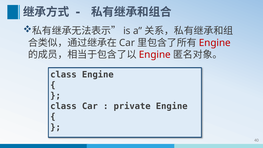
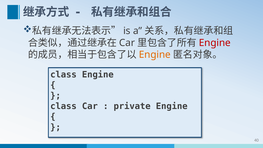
Engine colour: red -> orange (155, 55)
